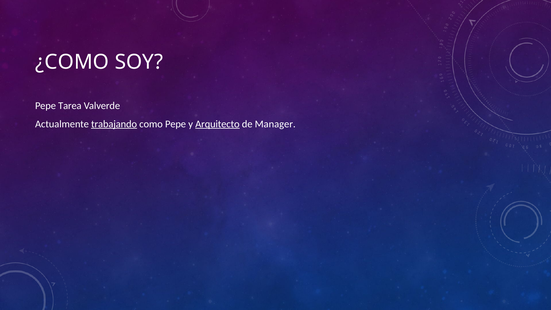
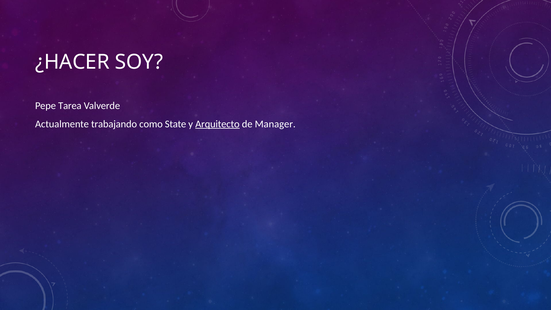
¿COMO: ¿COMO -> ¿HACER (72, 62)
trabajando underline: present -> none (114, 124)
como Pepe: Pepe -> State (176, 124)
